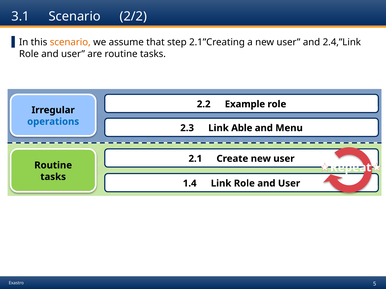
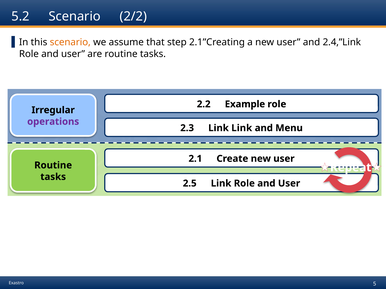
3.1: 3.1 -> 5.2 (21, 16)
operations colour: blue -> purple (53, 122)
Link Able: Able -> Link (242, 128)
1.4: 1.4 -> 2.5 (190, 184)
